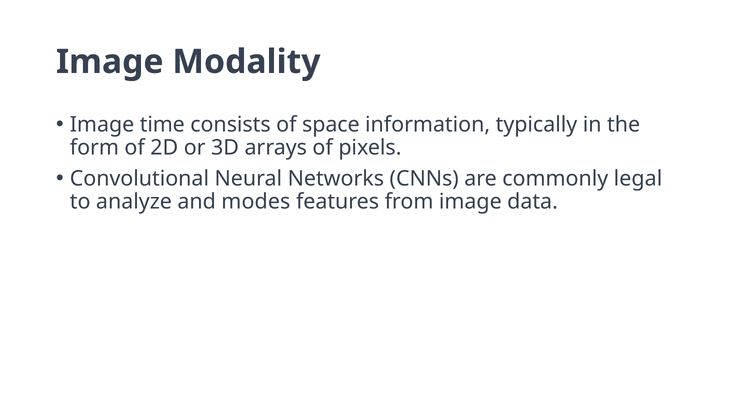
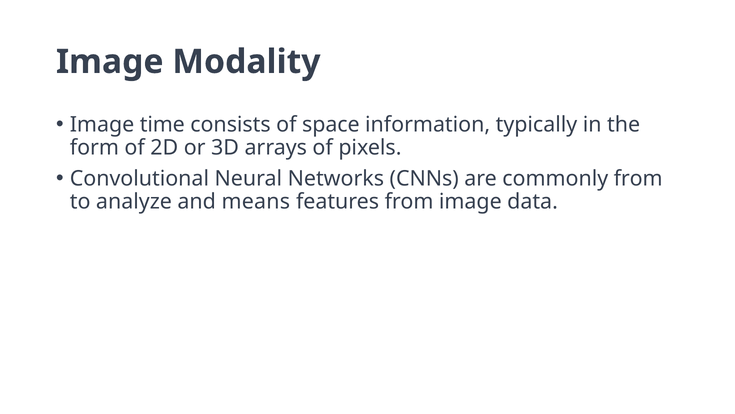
commonly legal: legal -> from (638, 178)
modes: modes -> means (256, 201)
